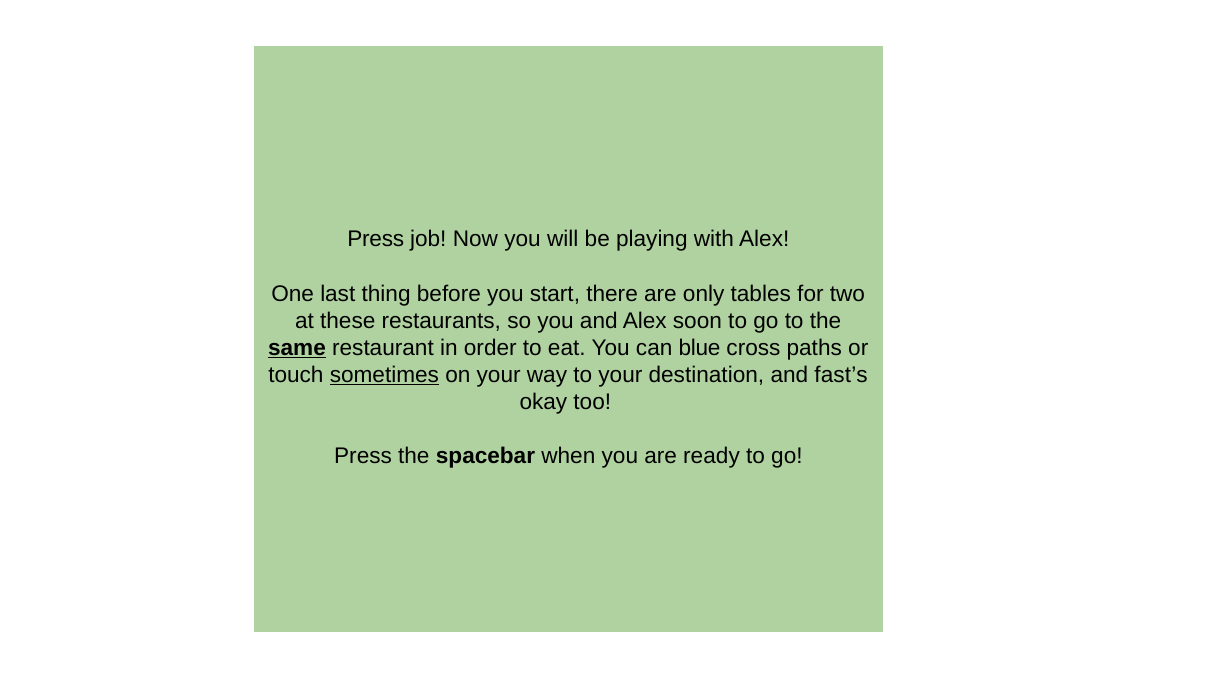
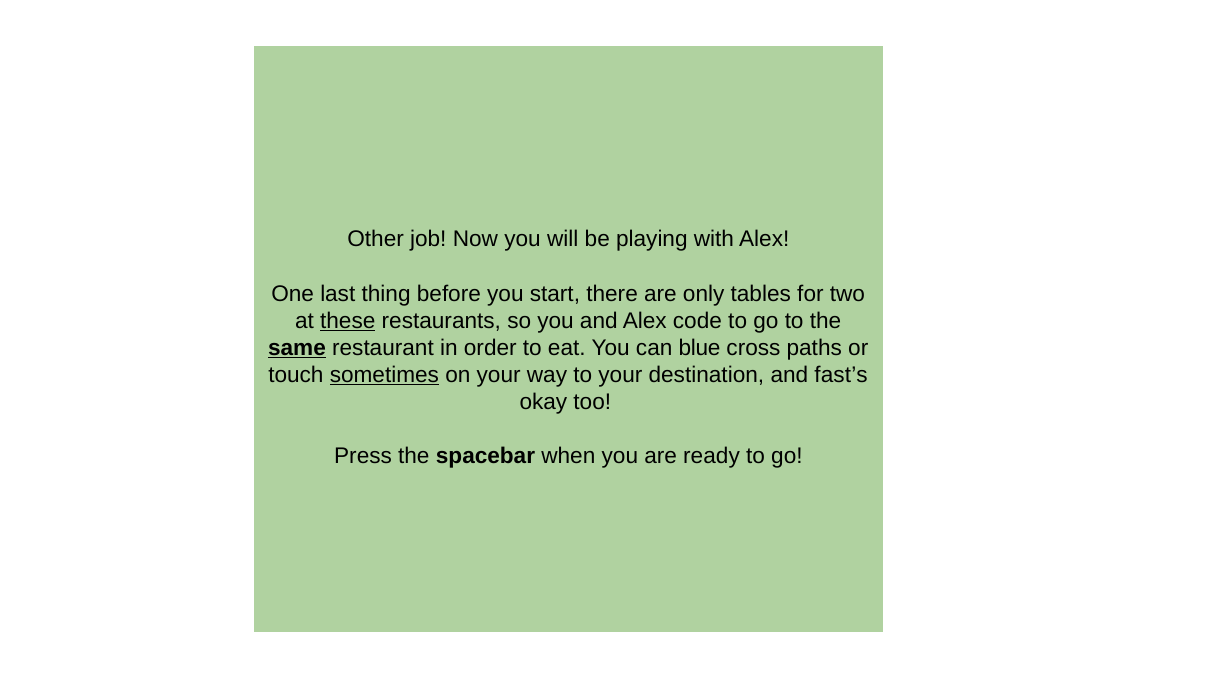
Press: Press -> Other (376, 240)
these underline: none -> present (348, 321)
soon: soon -> code (697, 321)
